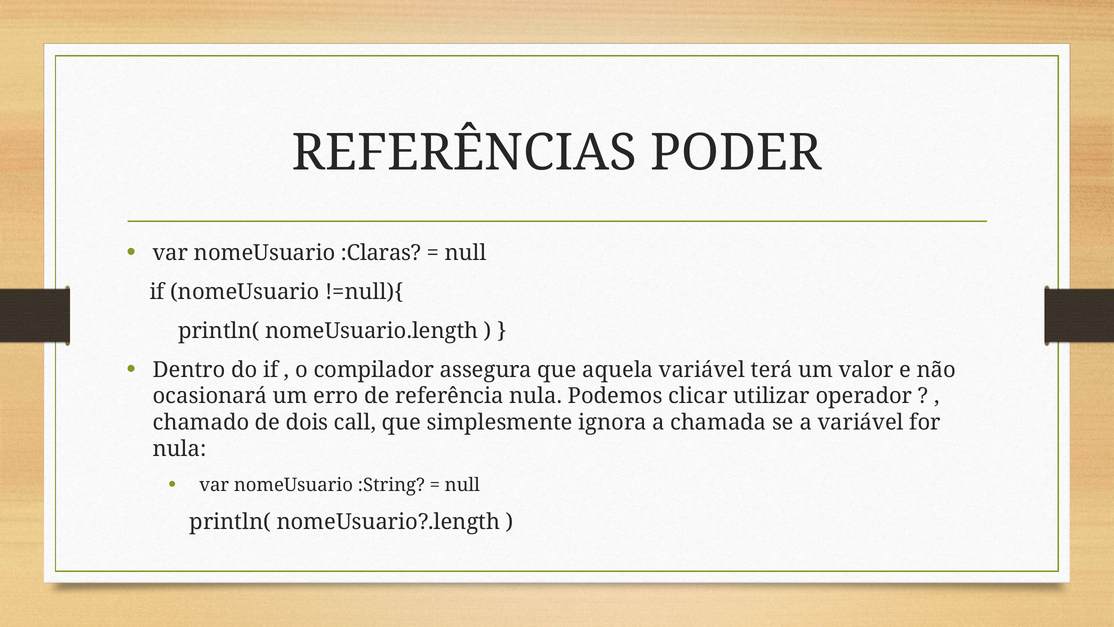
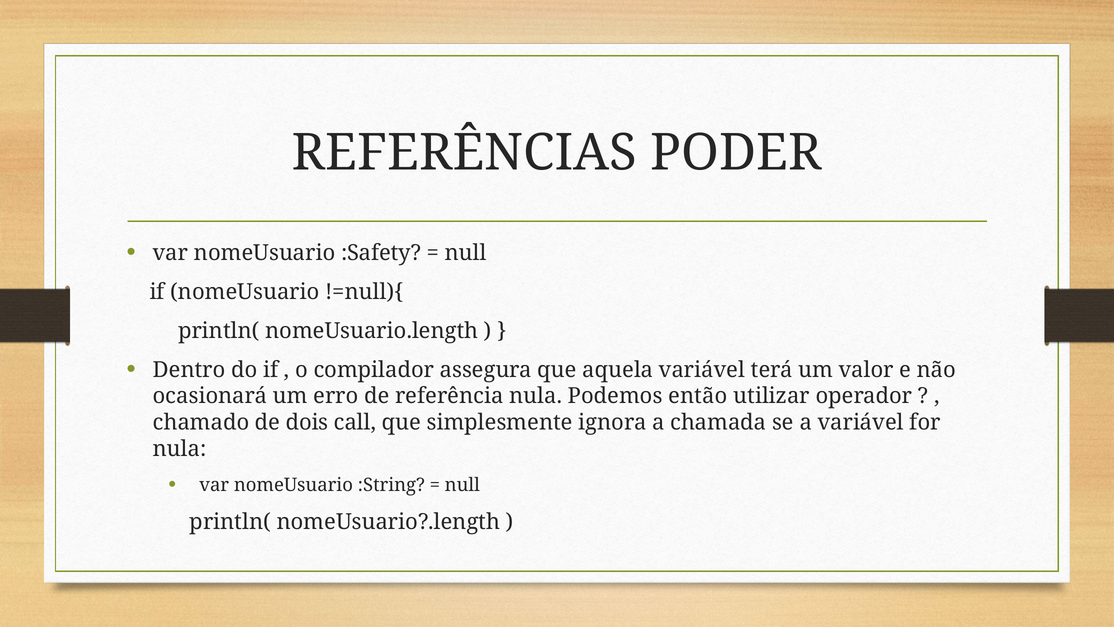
:Claras: :Claras -> :Safety (381, 253)
clicar: clicar -> então (698, 396)
